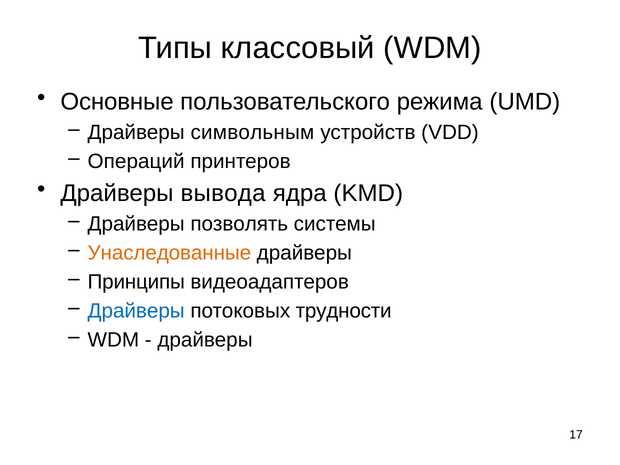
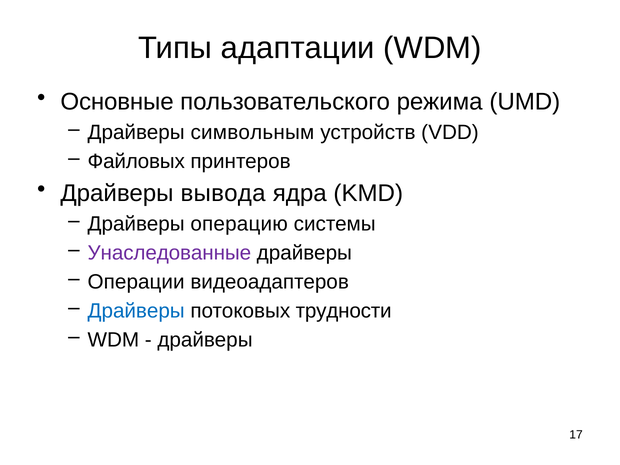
классовый: классовый -> адаптации (298, 48)
Операций: Операций -> Файловых (136, 161)
позволять: позволять -> операцию (239, 224)
Унаследованные colour: orange -> purple (169, 253)
Принципы: Принципы -> Операции (136, 282)
